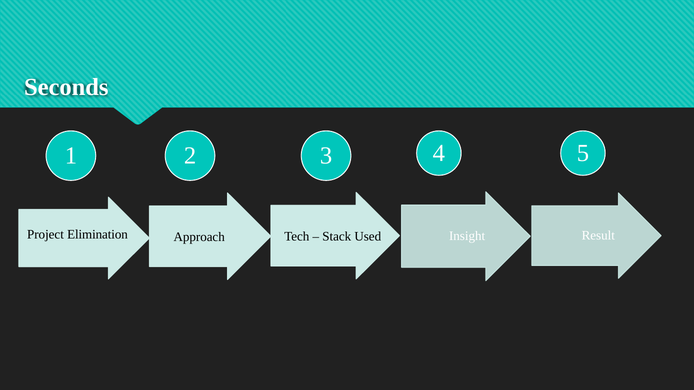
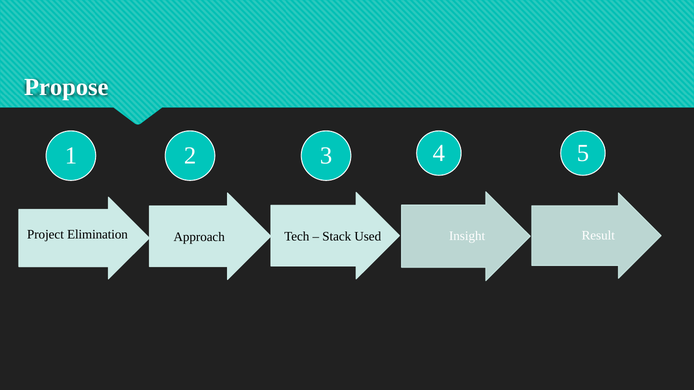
Seconds: Seconds -> Propose (66, 87)
